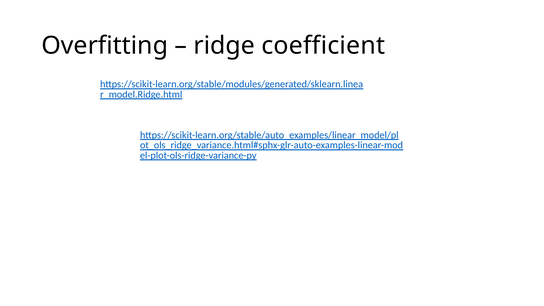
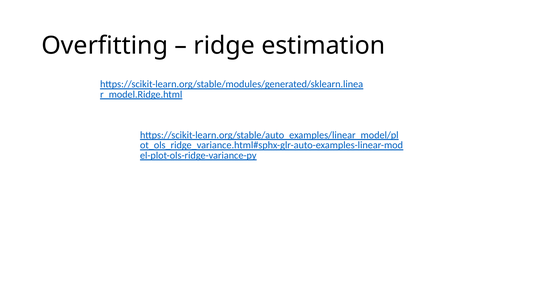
coefficient: coefficient -> estimation (323, 46)
